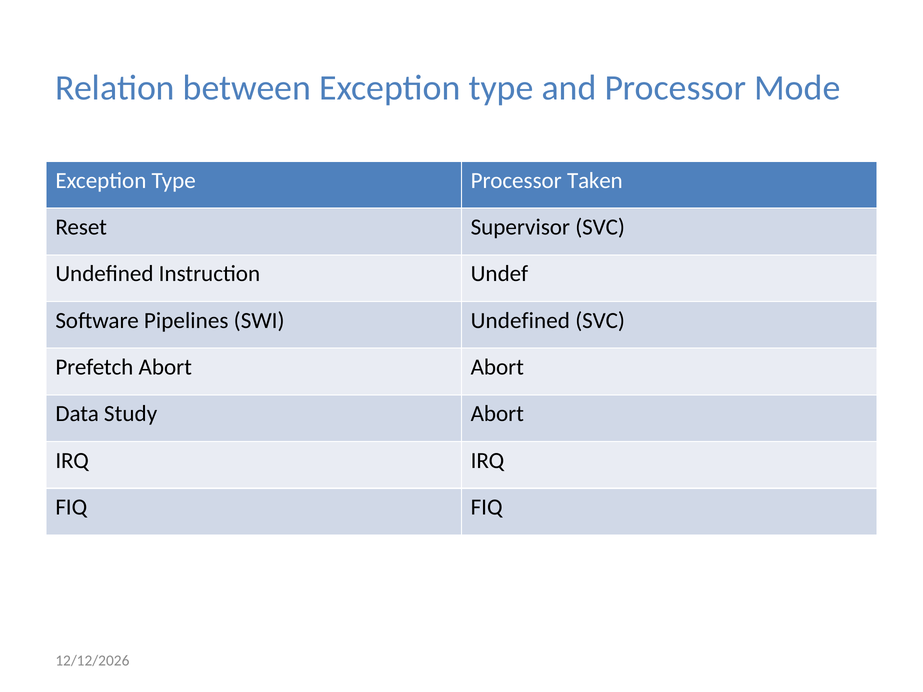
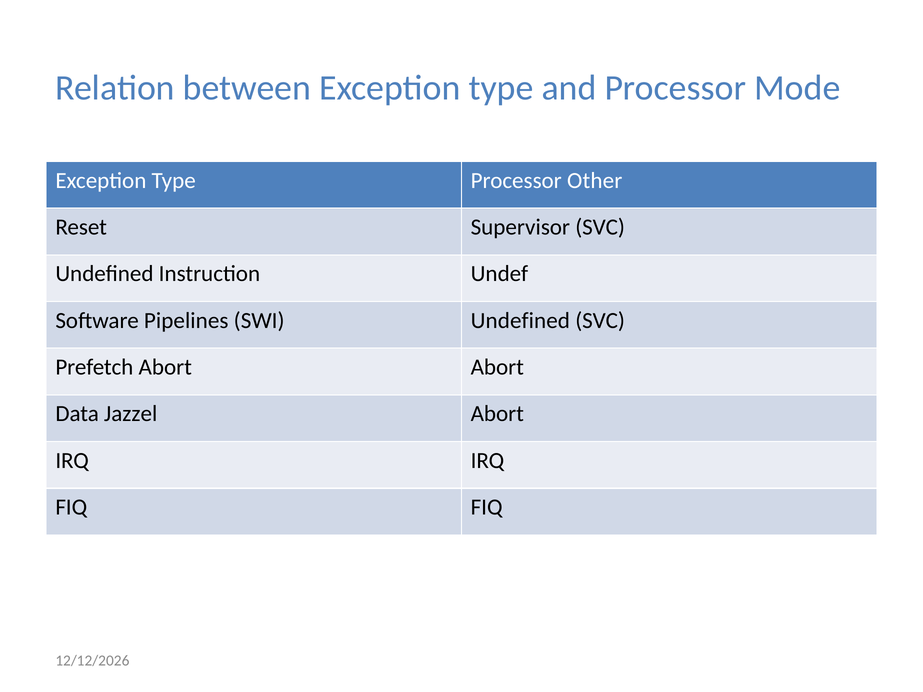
Taken: Taken -> Other (595, 181)
Study: Study -> Jazzel (131, 414)
